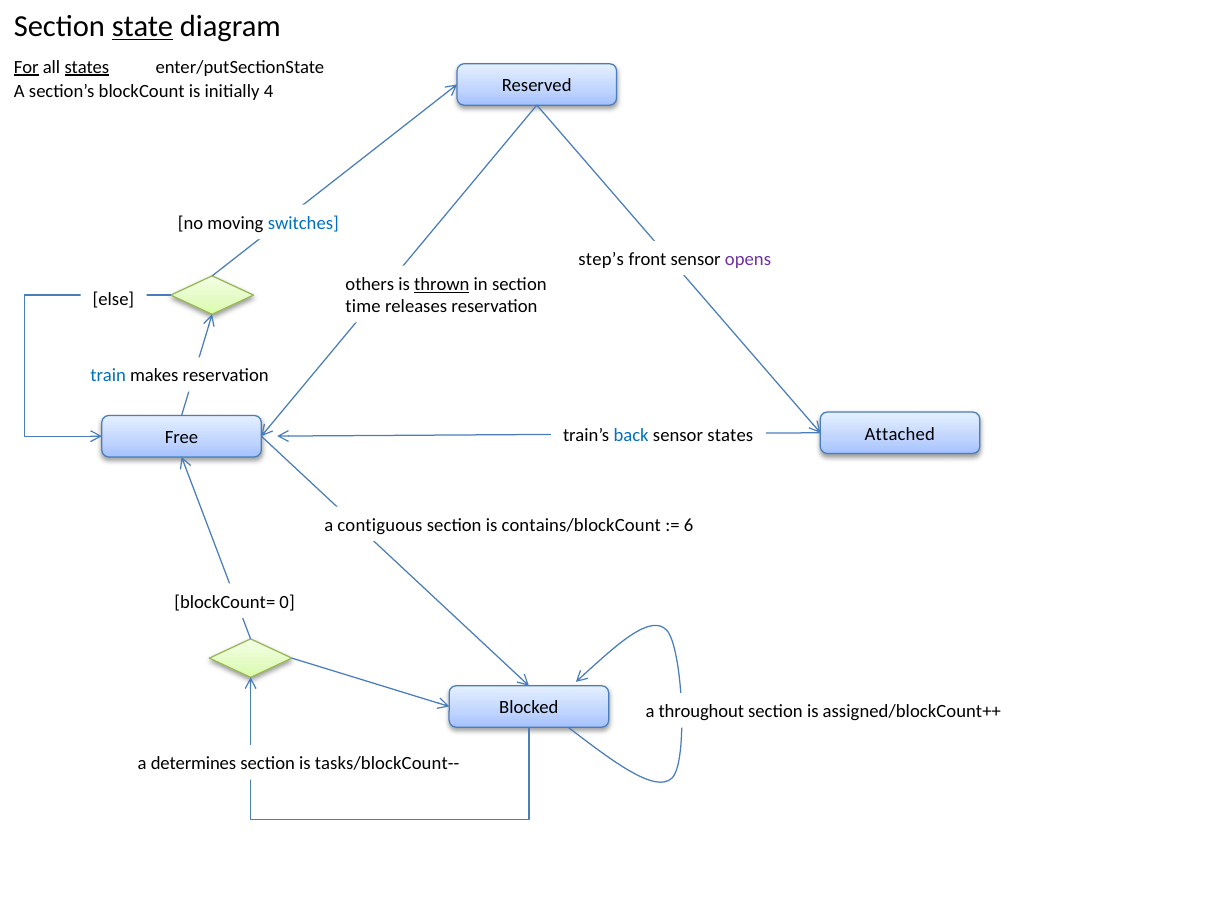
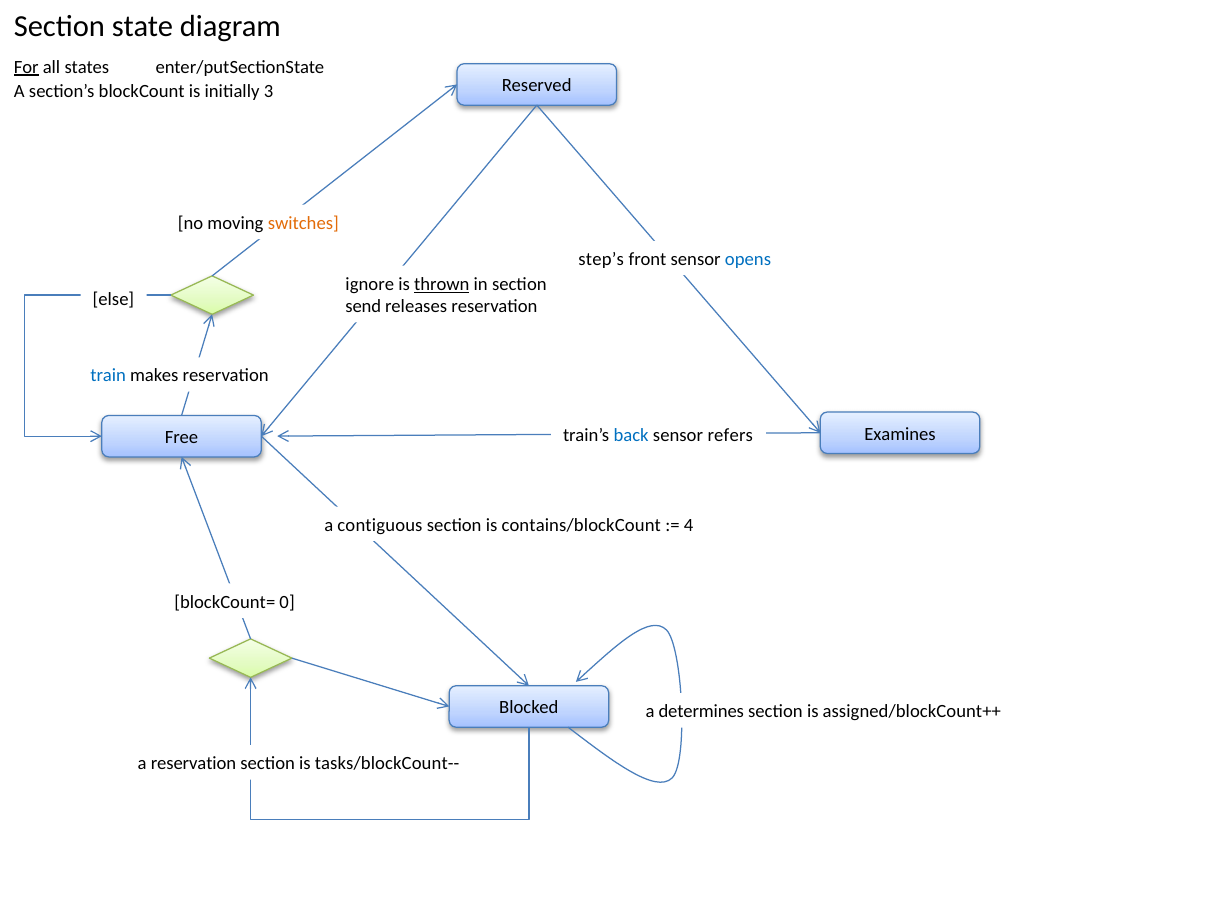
state underline: present -> none (143, 26)
states underline: present -> none (87, 67)
4: 4 -> 3 (269, 92)
switches colour: blue -> orange (303, 223)
opens colour: purple -> blue (748, 259)
others: others -> ignore (370, 284)
time: time -> send (363, 307)
Attached: Attached -> Examines (900, 434)
sensor states: states -> refers (730, 436)
6: 6 -> 4 (689, 525)
throughout: throughout -> determines (701, 712)
a determines: determines -> reservation (193, 764)
